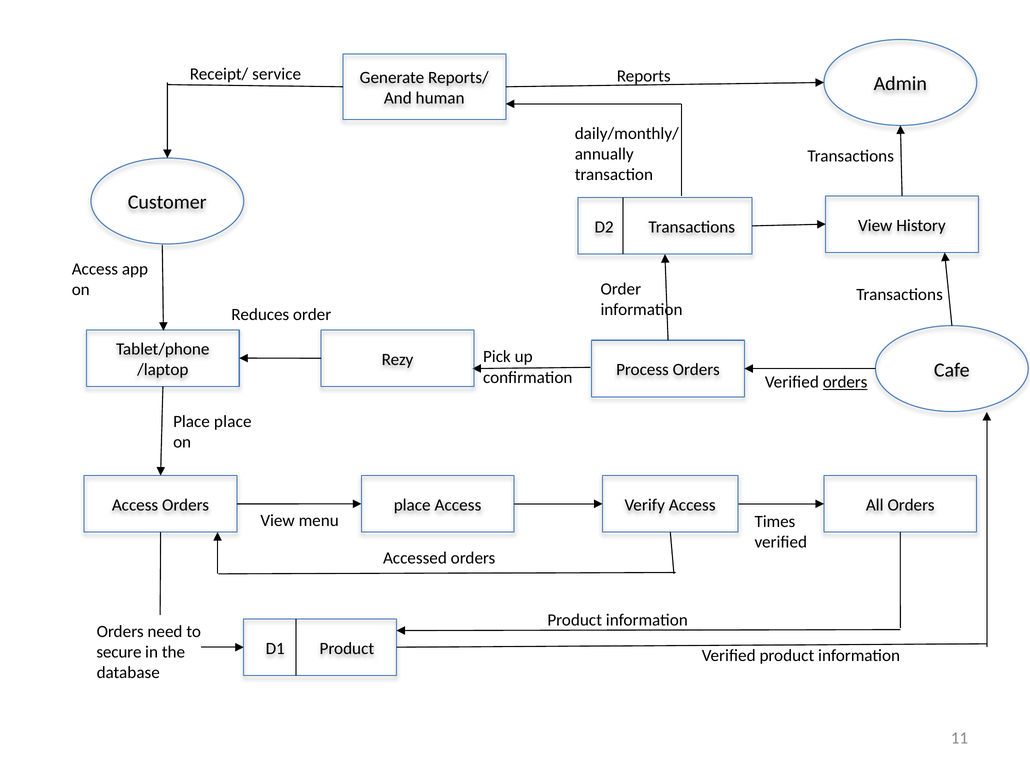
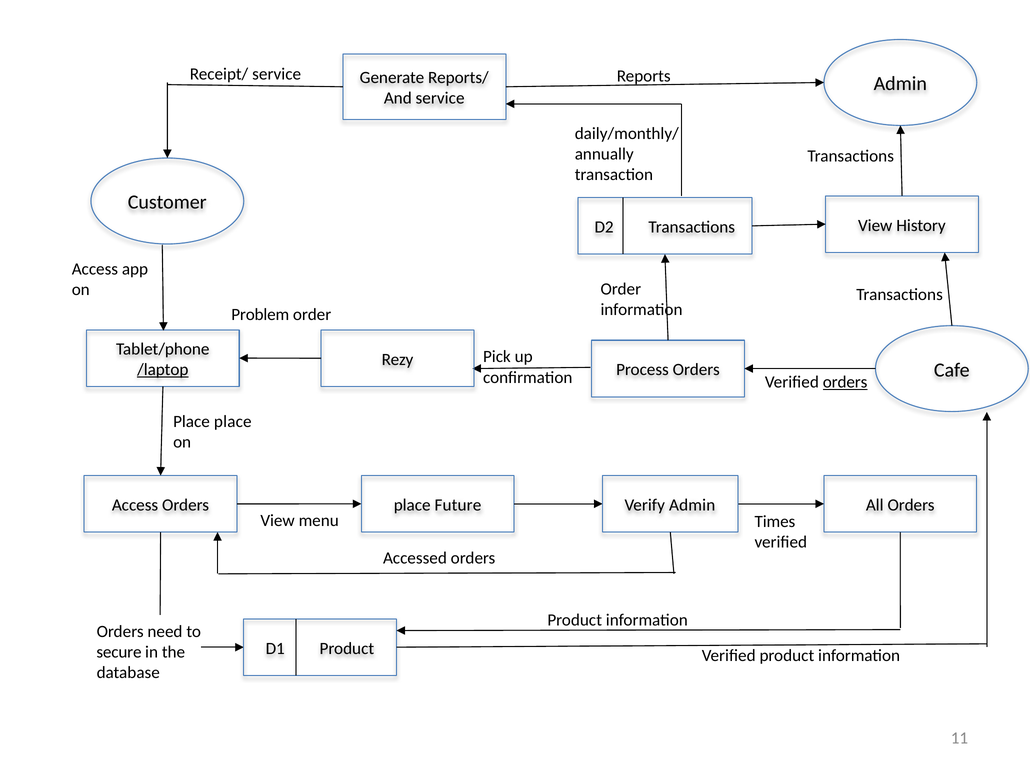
And human: human -> service (440, 98)
Reduces: Reduces -> Problem (260, 314)
/laptop underline: none -> present (163, 369)
place Access: Access -> Future (458, 505)
Verify Access: Access -> Admin (692, 505)
